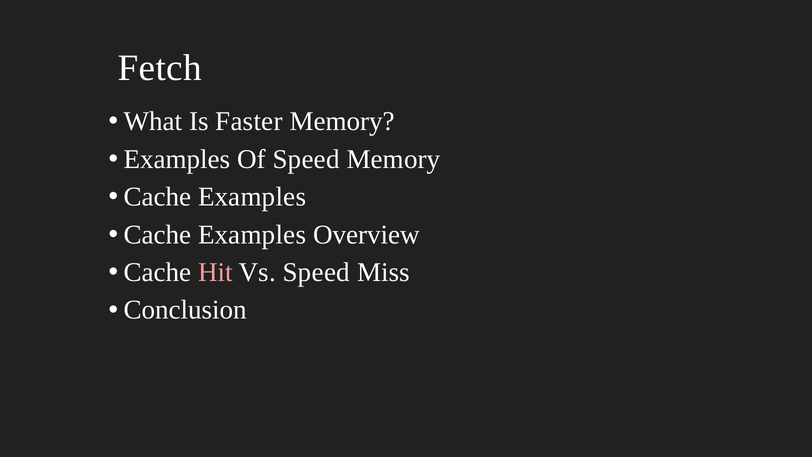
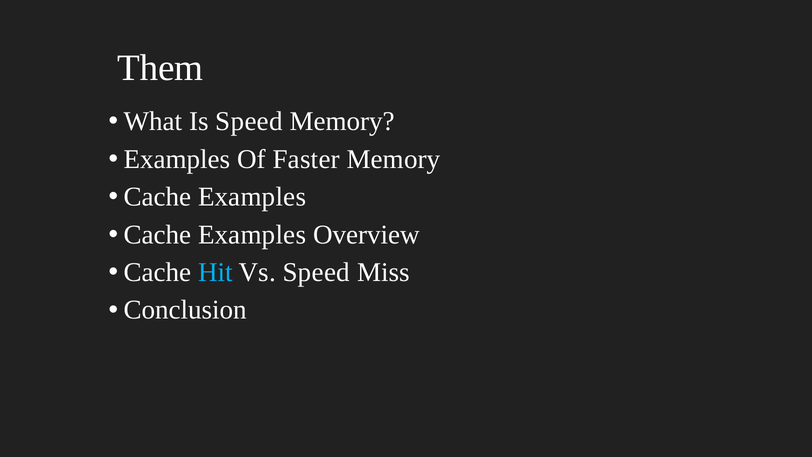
Fetch: Fetch -> Them (160, 68)
Is Faster: Faster -> Speed (249, 121)
Of Speed: Speed -> Faster (306, 159)
Hit colour: pink -> light blue (215, 272)
